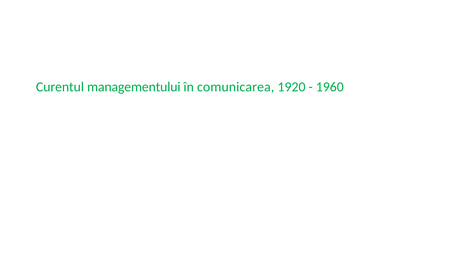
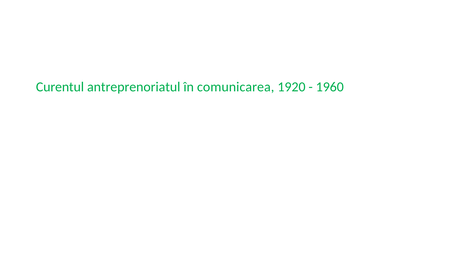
managementului: managementului -> antreprenoriatul (134, 87)
